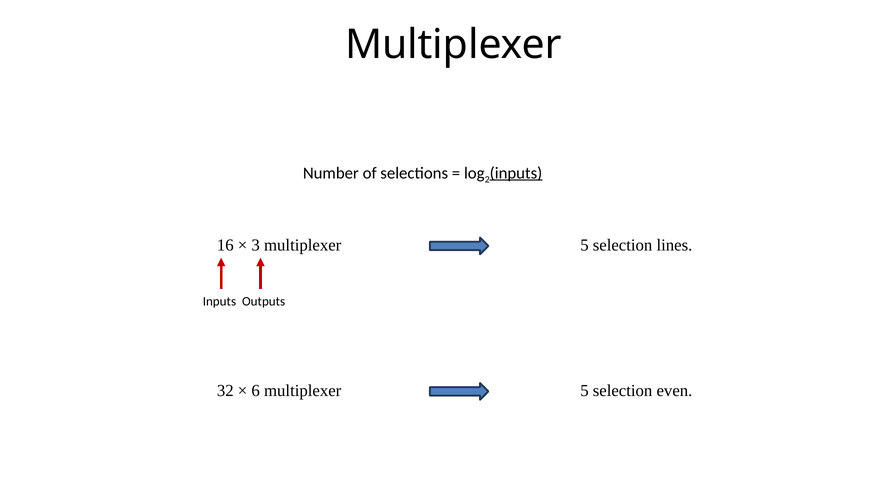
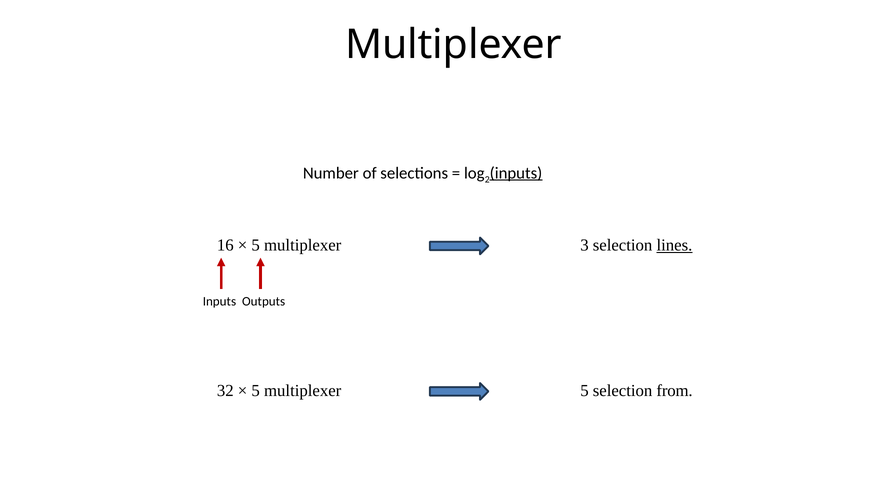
3: 3 -> 5 (256, 245)
multiplexer 5: 5 -> 3 (584, 245)
lines underline: none -> present (674, 245)
6: 6 -> 5 (256, 390)
even: even -> from (675, 390)
